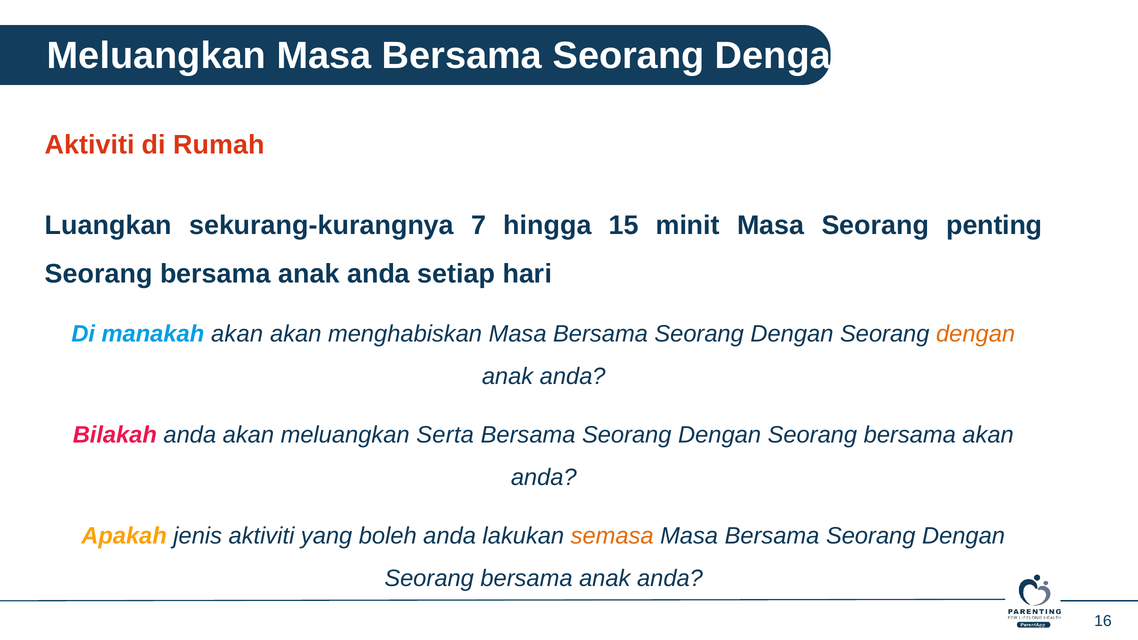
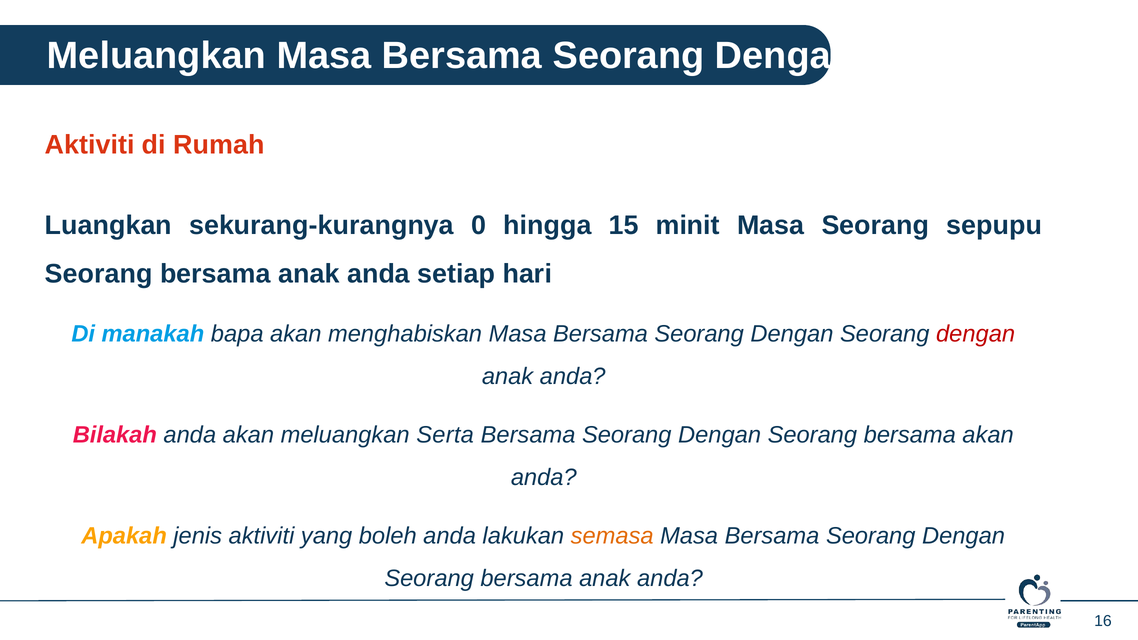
7: 7 -> 0 (479, 225)
penting: penting -> sepupu (994, 225)
manakah akan: akan -> bapa (237, 334)
dengan colour: orange -> red (976, 334)
